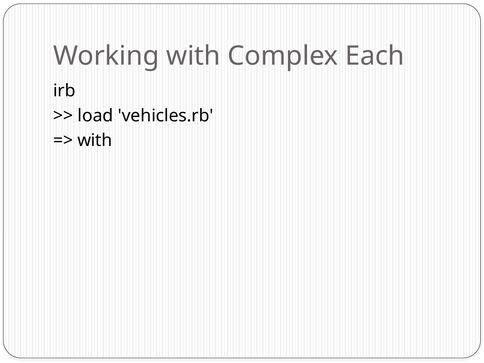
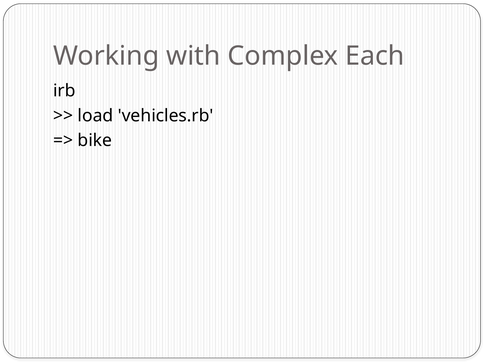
with: with -> bike (95, 140)
